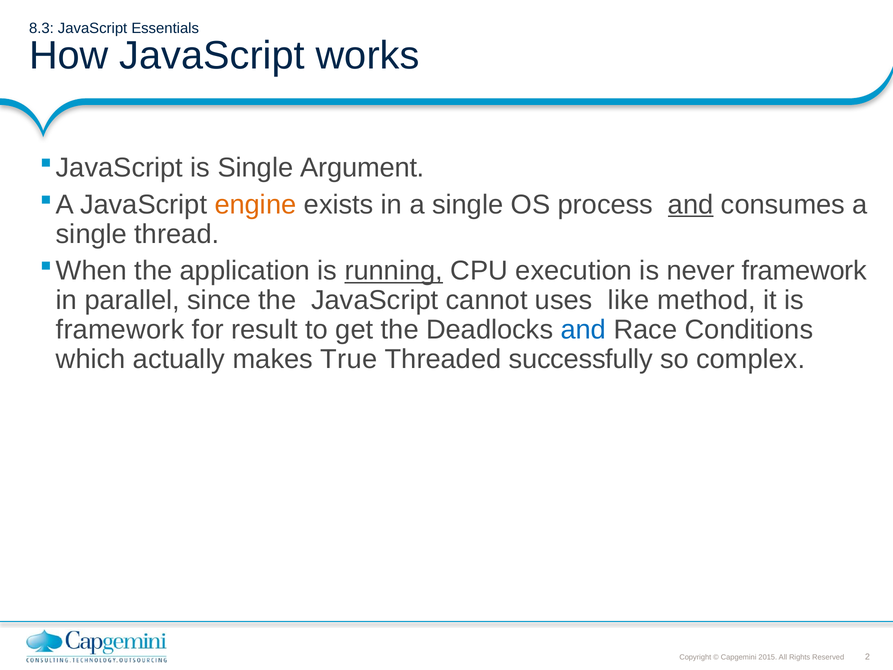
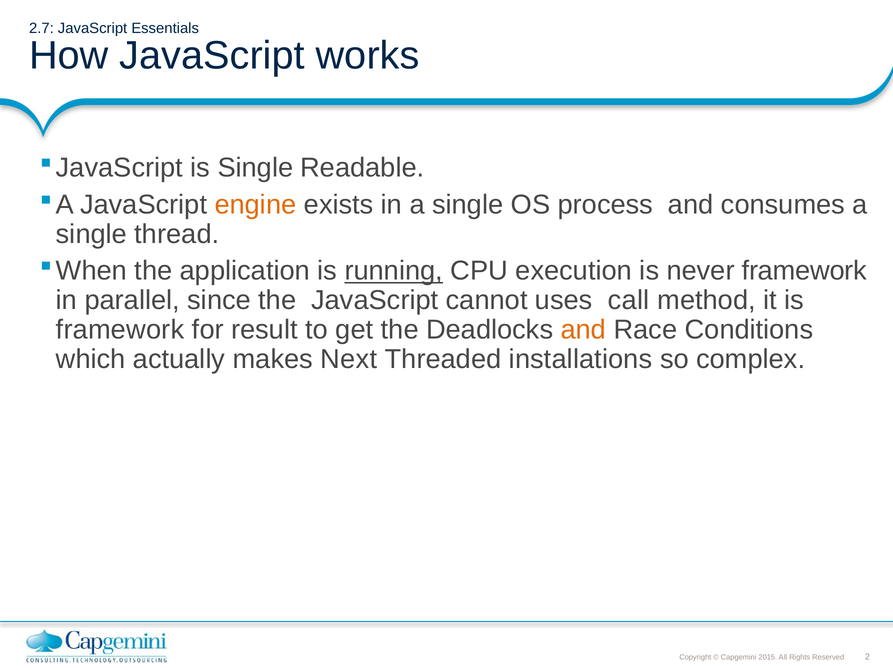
8.3: 8.3 -> 2.7 (41, 28)
Argument: Argument -> Readable (362, 168)
and underline: present -> none (691, 204)
like: like -> call (629, 300)
and colour: blue -> orange (583, 330)
True: True -> Next (349, 359)
successfully: successfully -> installations (581, 359)
